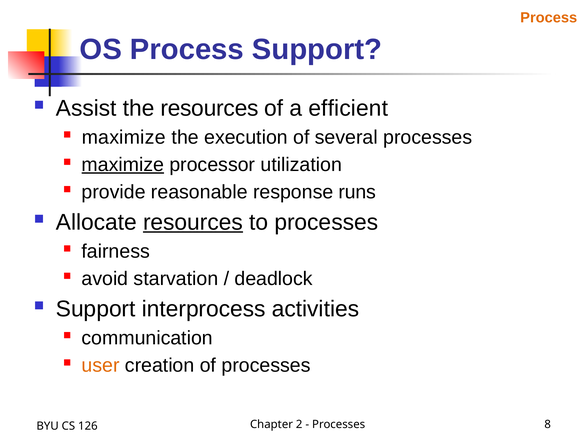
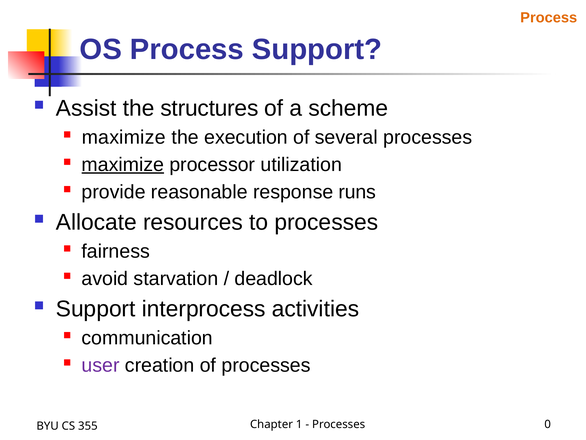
the resources: resources -> structures (209, 108)
efficient: efficient -> scheme (348, 108)
resources underline: present -> none (193, 222)
user colour: orange -> purple (101, 365)
2: 2 -> 1 (299, 424)
8: 8 -> 0 (548, 424)
126: 126 -> 355 (88, 426)
